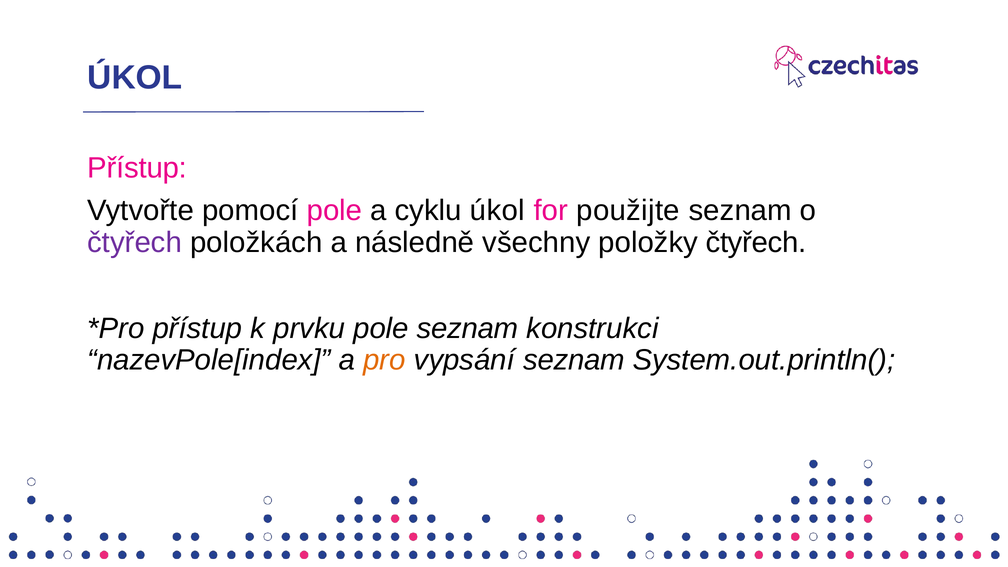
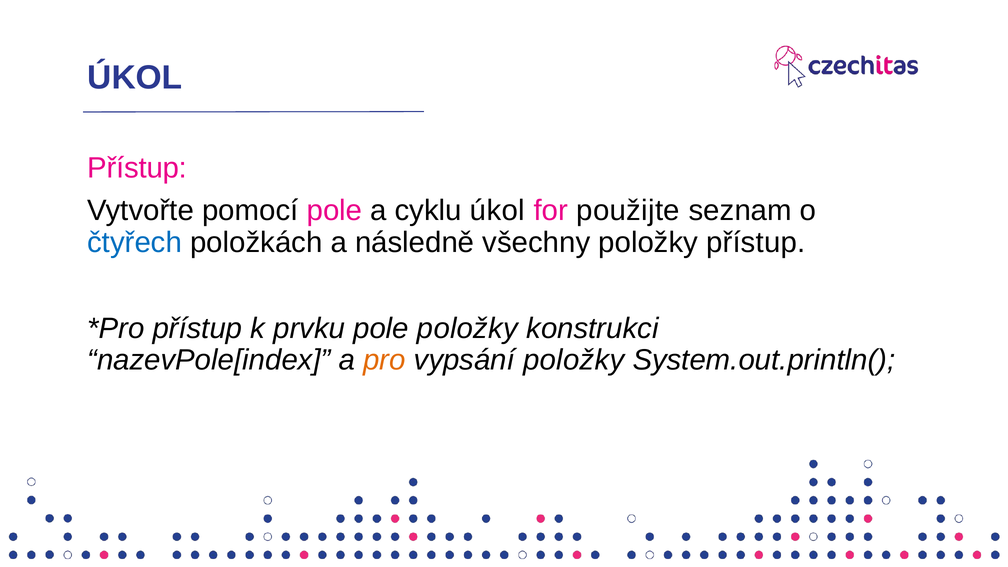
čtyřech colour: purple -> blue (135, 242)
položky čtyřech: čtyřech -> přístup (756, 242)
pole seznam: seznam -> položky (467, 328)
vypsání seznam: seznam -> položky (574, 360)
